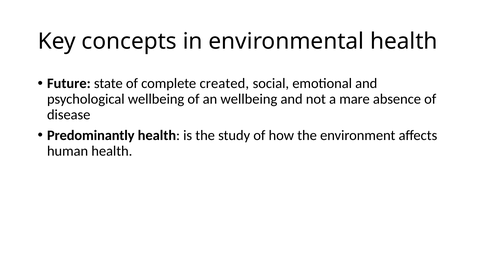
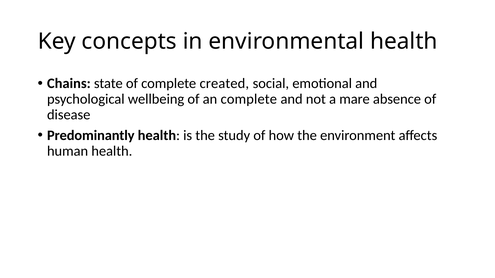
Future: Future -> Chains (69, 84)
an wellbeing: wellbeing -> complete (249, 99)
